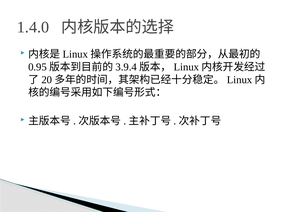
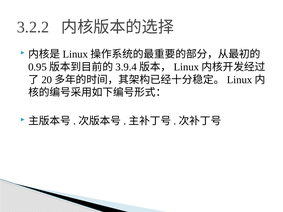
1.4.0: 1.4.0 -> 3.2.2 (33, 27)
